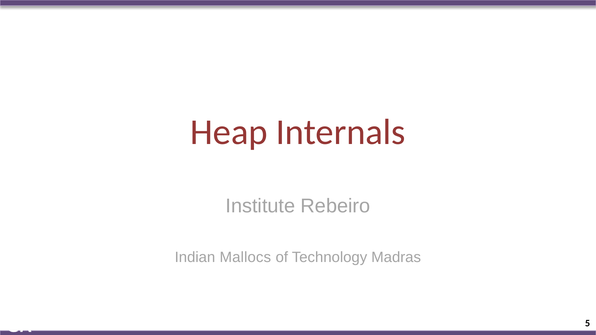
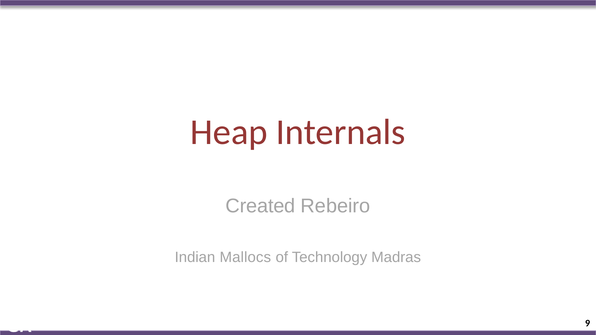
Institute: Institute -> Created (260, 206)
5: 5 -> 9 (588, 323)
